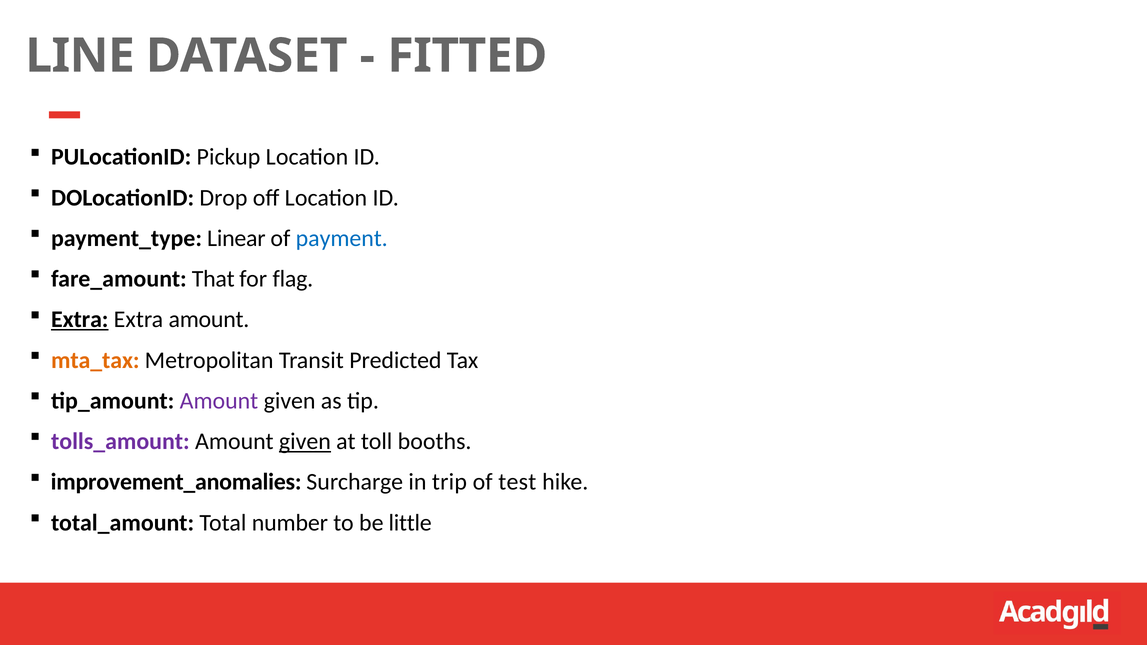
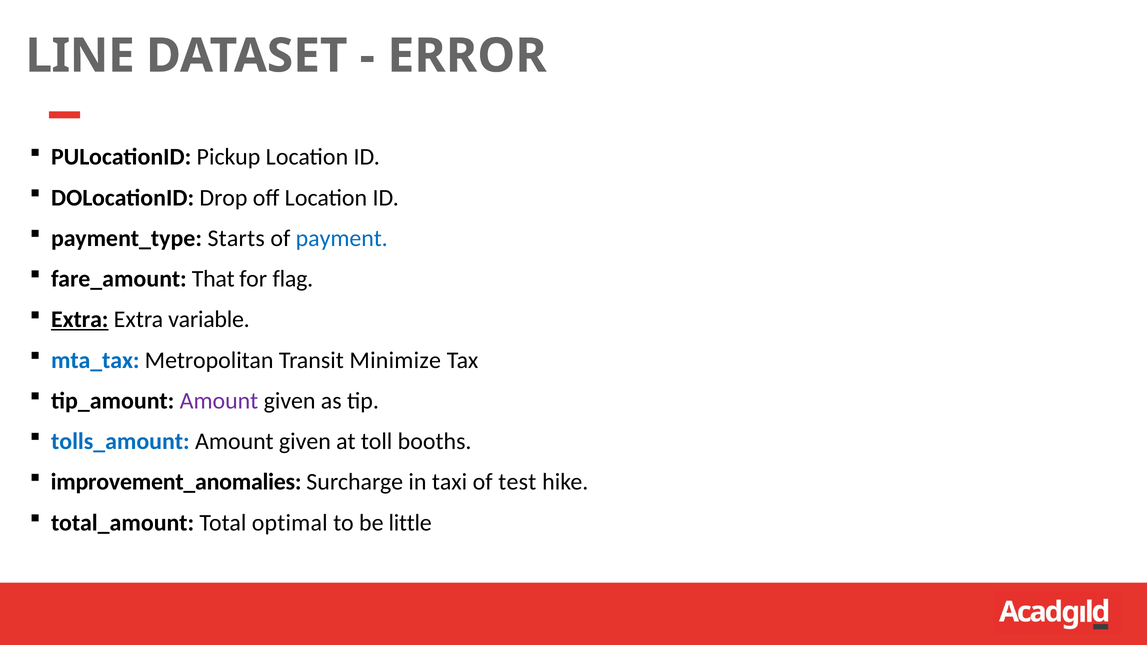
FITTED: FITTED -> ERROR (467, 56)
Linear: Linear -> Starts (236, 238)
Extra amount: amount -> variable (209, 320)
mta_tax colour: orange -> blue (95, 360)
Predicted: Predicted -> Minimize (395, 360)
tolls_amount colour: purple -> blue (120, 442)
given underline: present -> none (305, 442)
trip: trip -> taxi (450, 482)
number: number -> optimal (290, 523)
